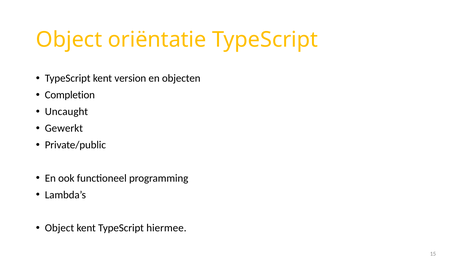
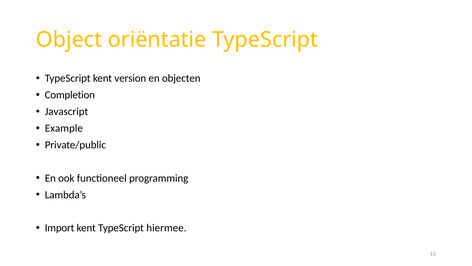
Uncaught: Uncaught -> Javascript (66, 111)
Gewerkt: Gewerkt -> Example (64, 128)
Object: Object -> Import (60, 228)
